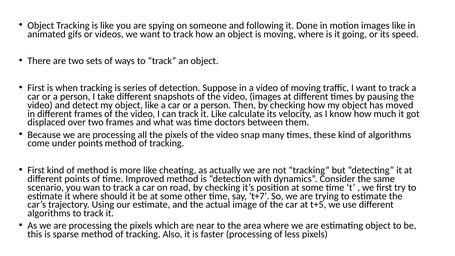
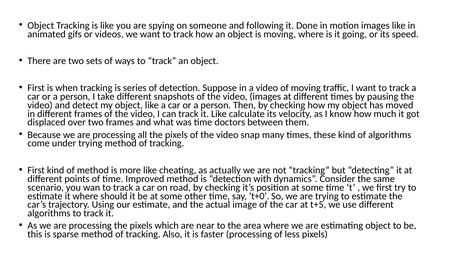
under points: points -> trying (90, 143)
t+7: t+7 -> t+0 (259, 196)
